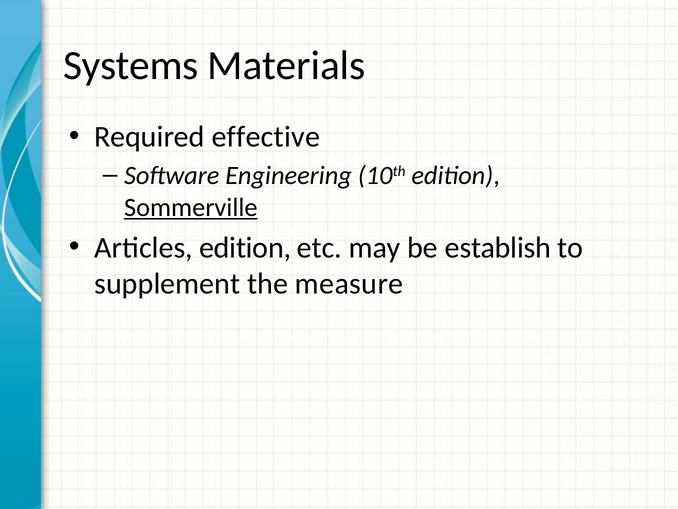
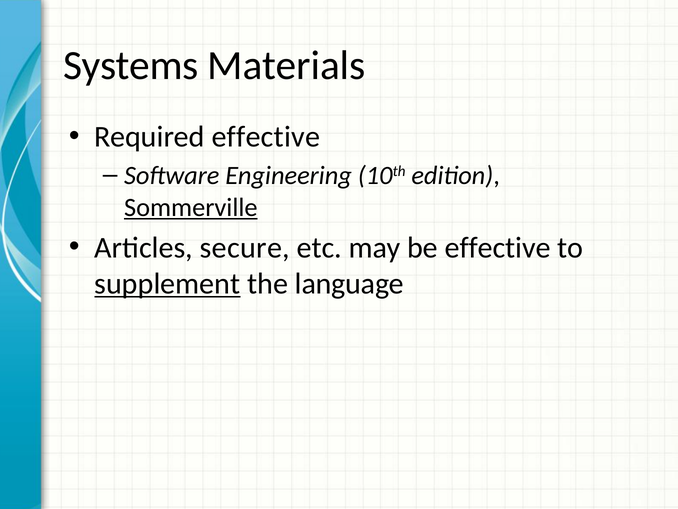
Articles edition: edition -> secure (245, 247)
be establish: establish -> effective (498, 247)
supplement underline: none -> present (167, 284)
measure: measure -> language (349, 284)
